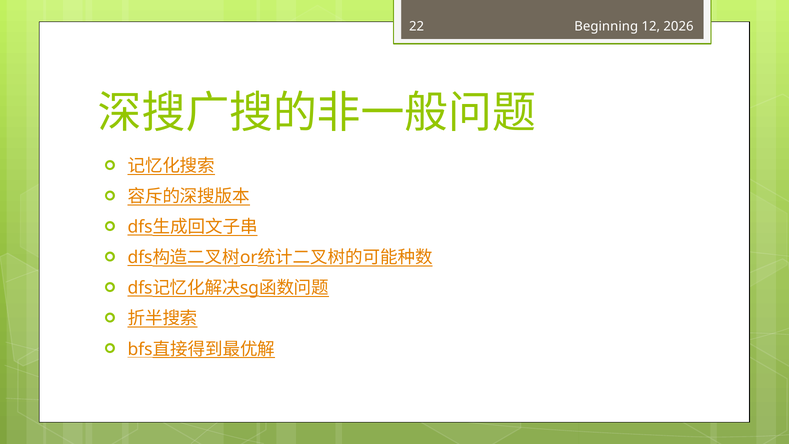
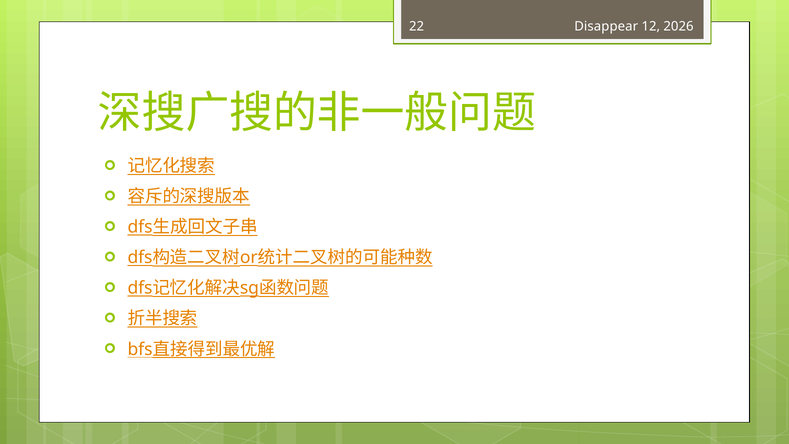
Beginning: Beginning -> Disappear (606, 26)
